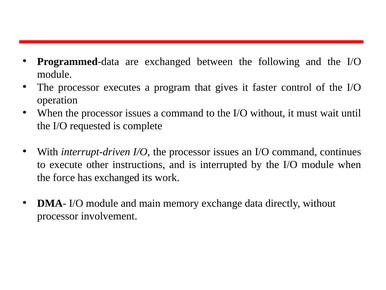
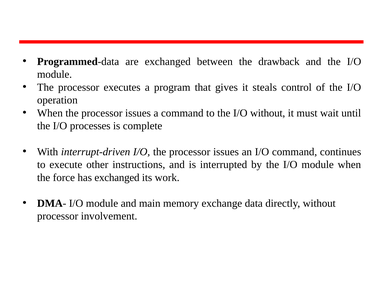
following: following -> drawback (279, 61)
faster: faster -> steals (265, 87)
requested: requested -> processes (90, 126)
